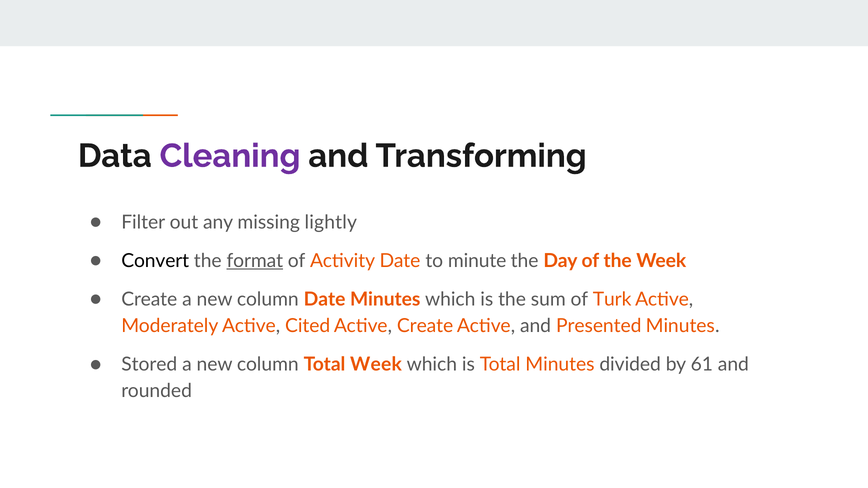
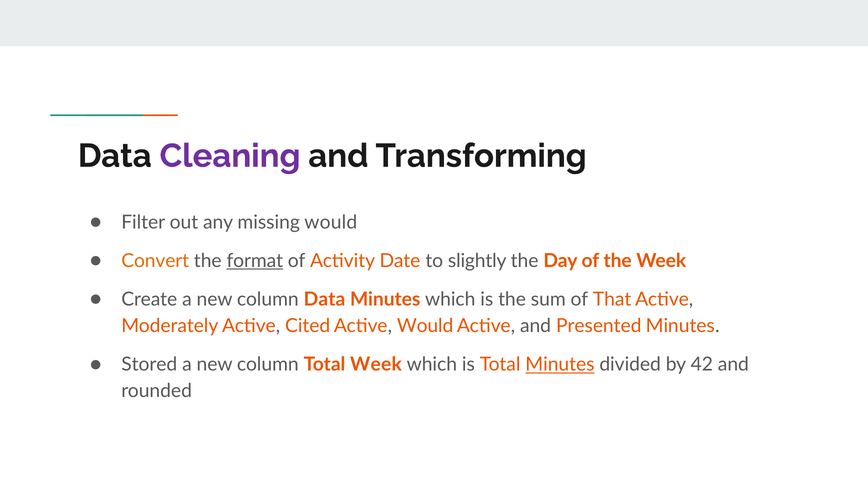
missing lightly: lightly -> would (331, 222)
Convert colour: black -> orange (155, 261)
minute: minute -> slightly (477, 261)
column Date: Date -> Data (325, 300)
Turk: Turk -> That (612, 300)
Active Create: Create -> Would (425, 326)
Minutes underline: none -> present (560, 365)
61: 61 -> 42 (702, 365)
